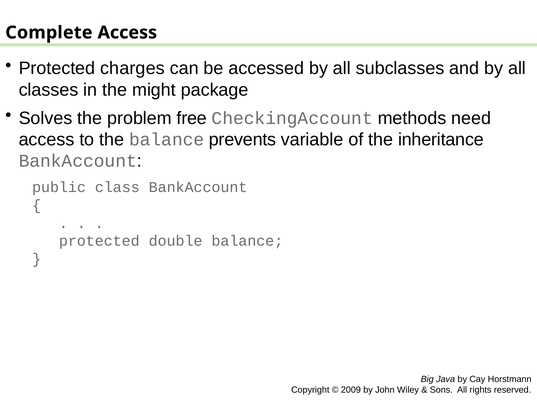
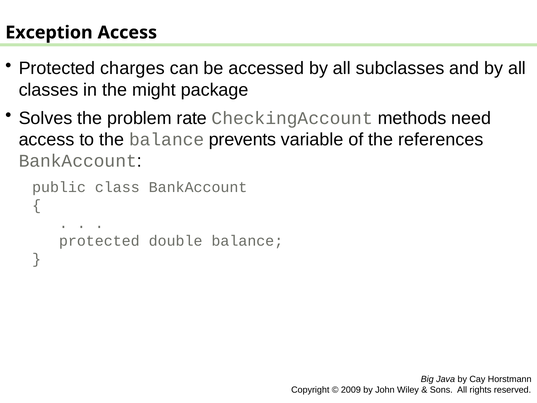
Complete: Complete -> Exception (49, 33)
free: free -> rate (192, 118)
inheritance: inheritance -> references (441, 140)
